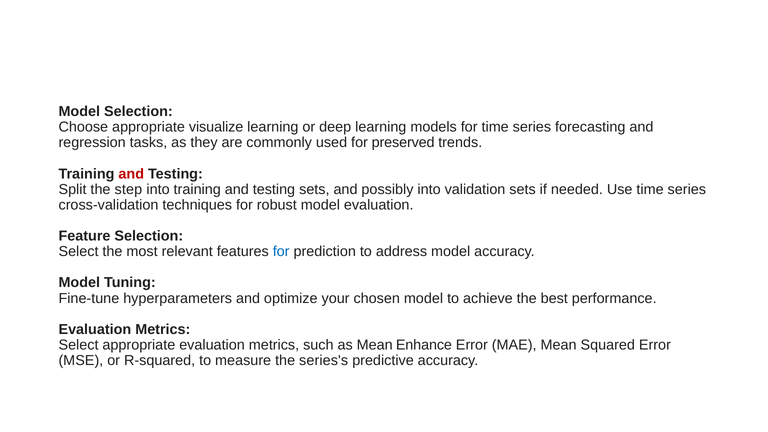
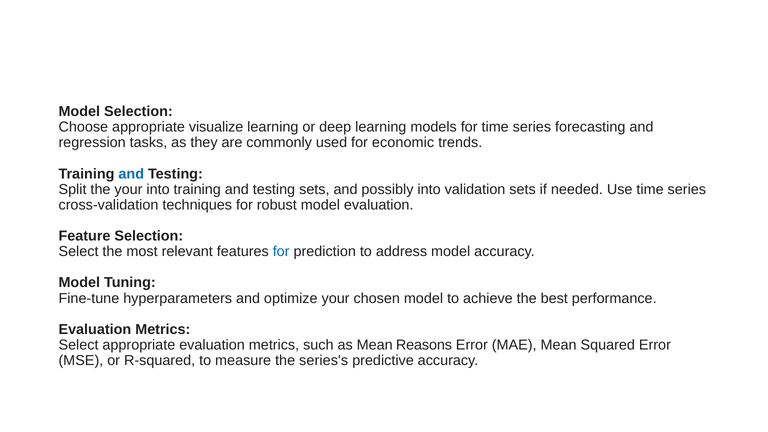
preserved: preserved -> economic (403, 143)
and colour: red -> blue (131, 174)
the step: step -> your (128, 189)
Enhance: Enhance -> Reasons (424, 345)
